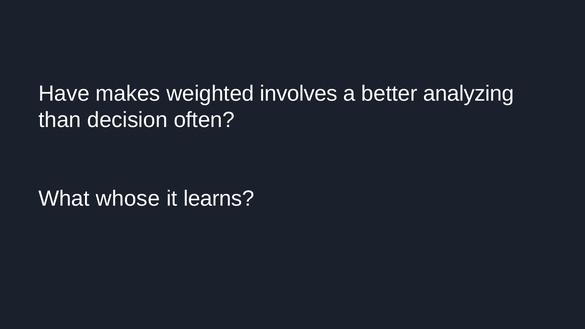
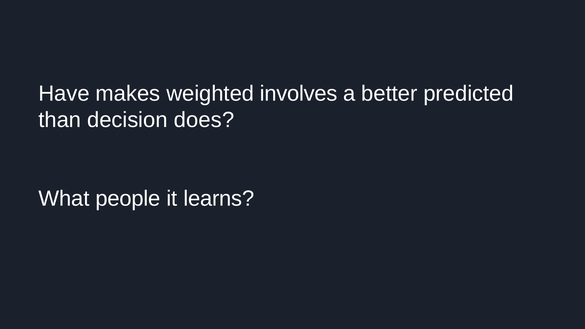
analyzing: analyzing -> predicted (469, 94)
often: often -> does (204, 120)
whose: whose -> people (128, 199)
